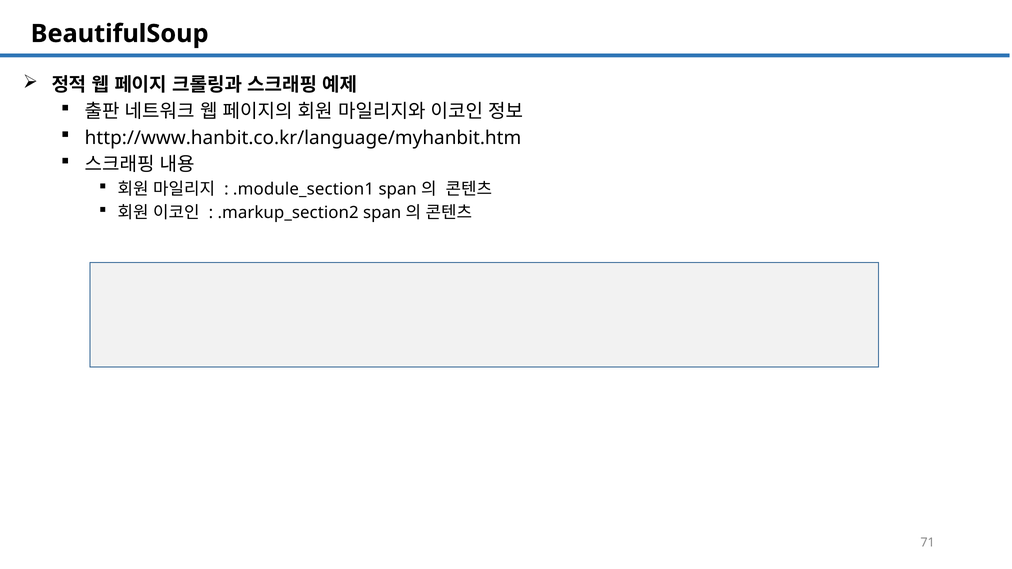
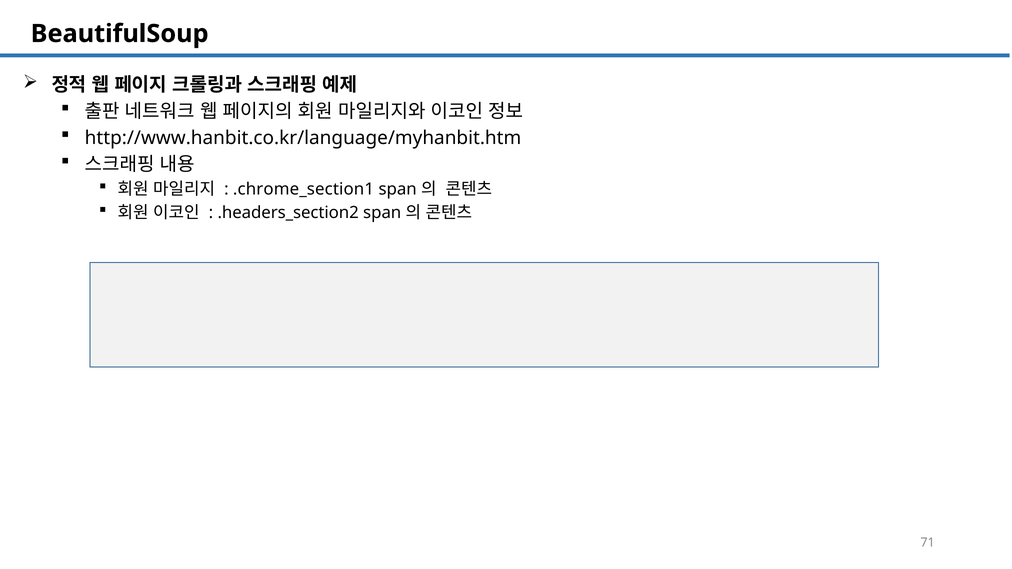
.module_section1: .module_section1 -> .chrome_section1 (304, 189)
.markup_section2: .markup_section2 -> .headers_section2 (288, 213)
